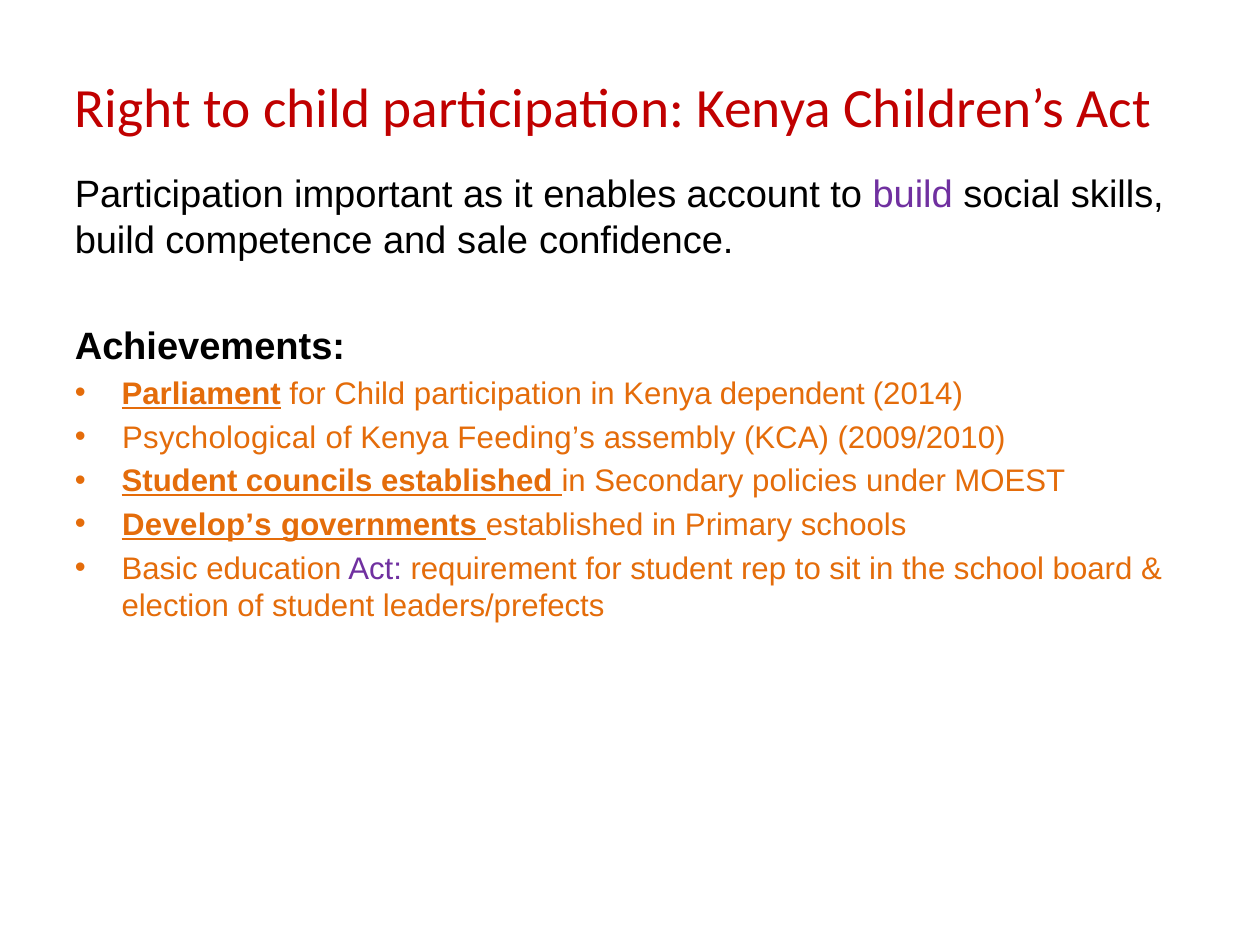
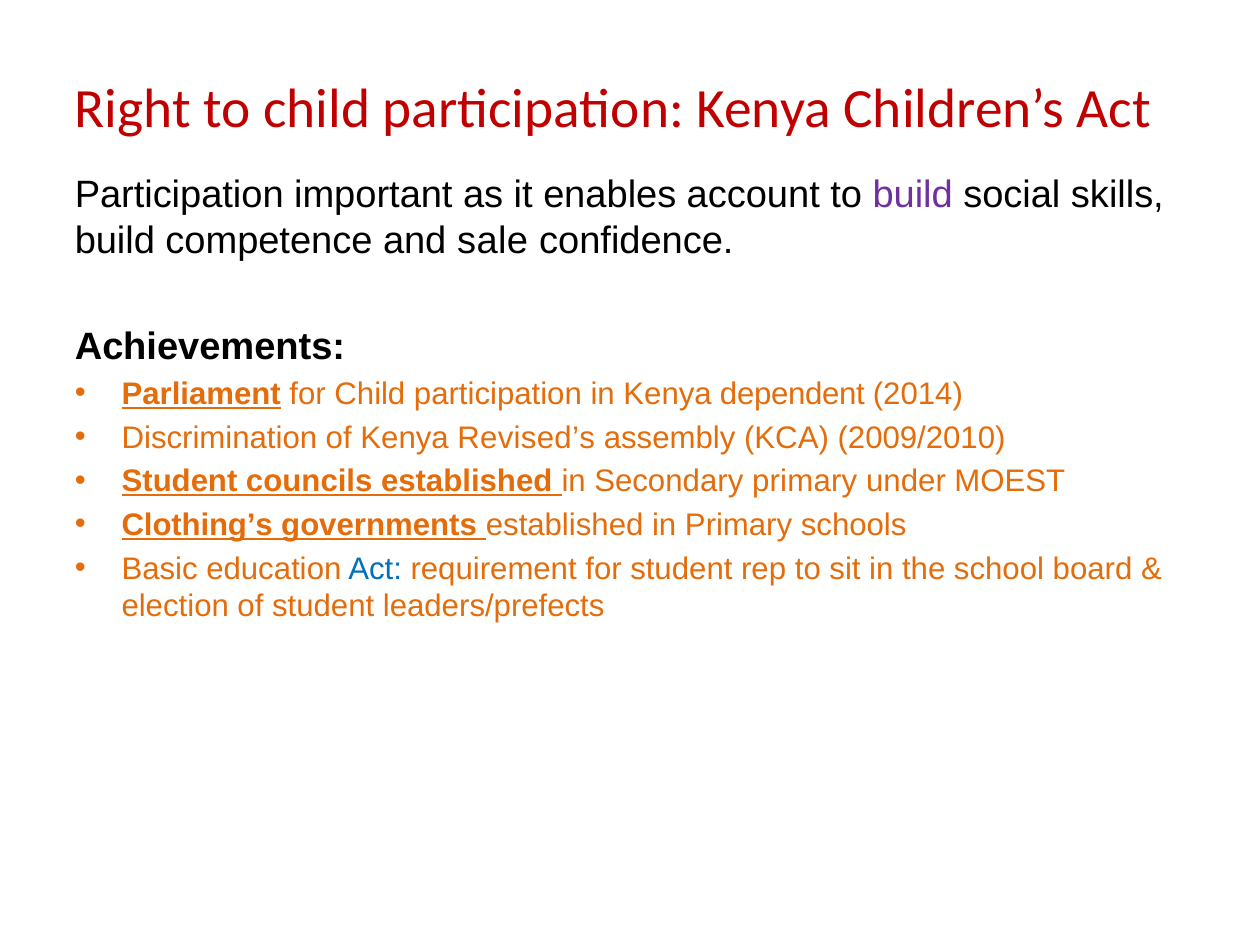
Psychological: Psychological -> Discrimination (219, 438)
Feeding’s: Feeding’s -> Revised’s (526, 438)
Secondary policies: policies -> primary (805, 482)
Develop’s: Develop’s -> Clothing’s (197, 525)
Act colour: purple -> blue (375, 569)
